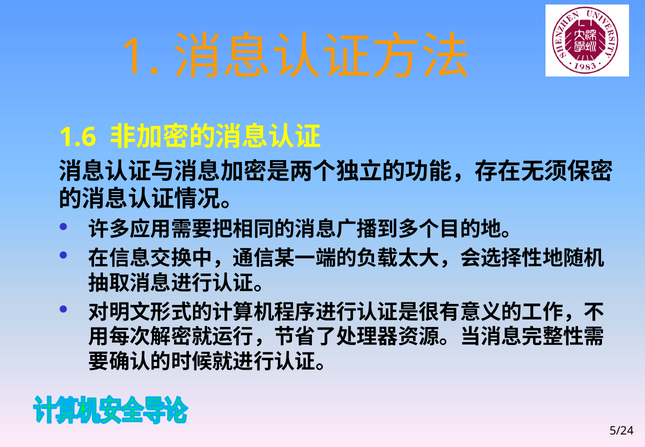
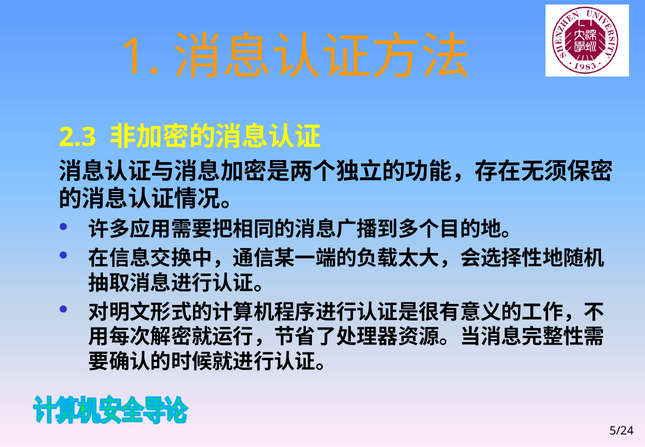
1.6: 1.6 -> 2.3 (78, 137)
